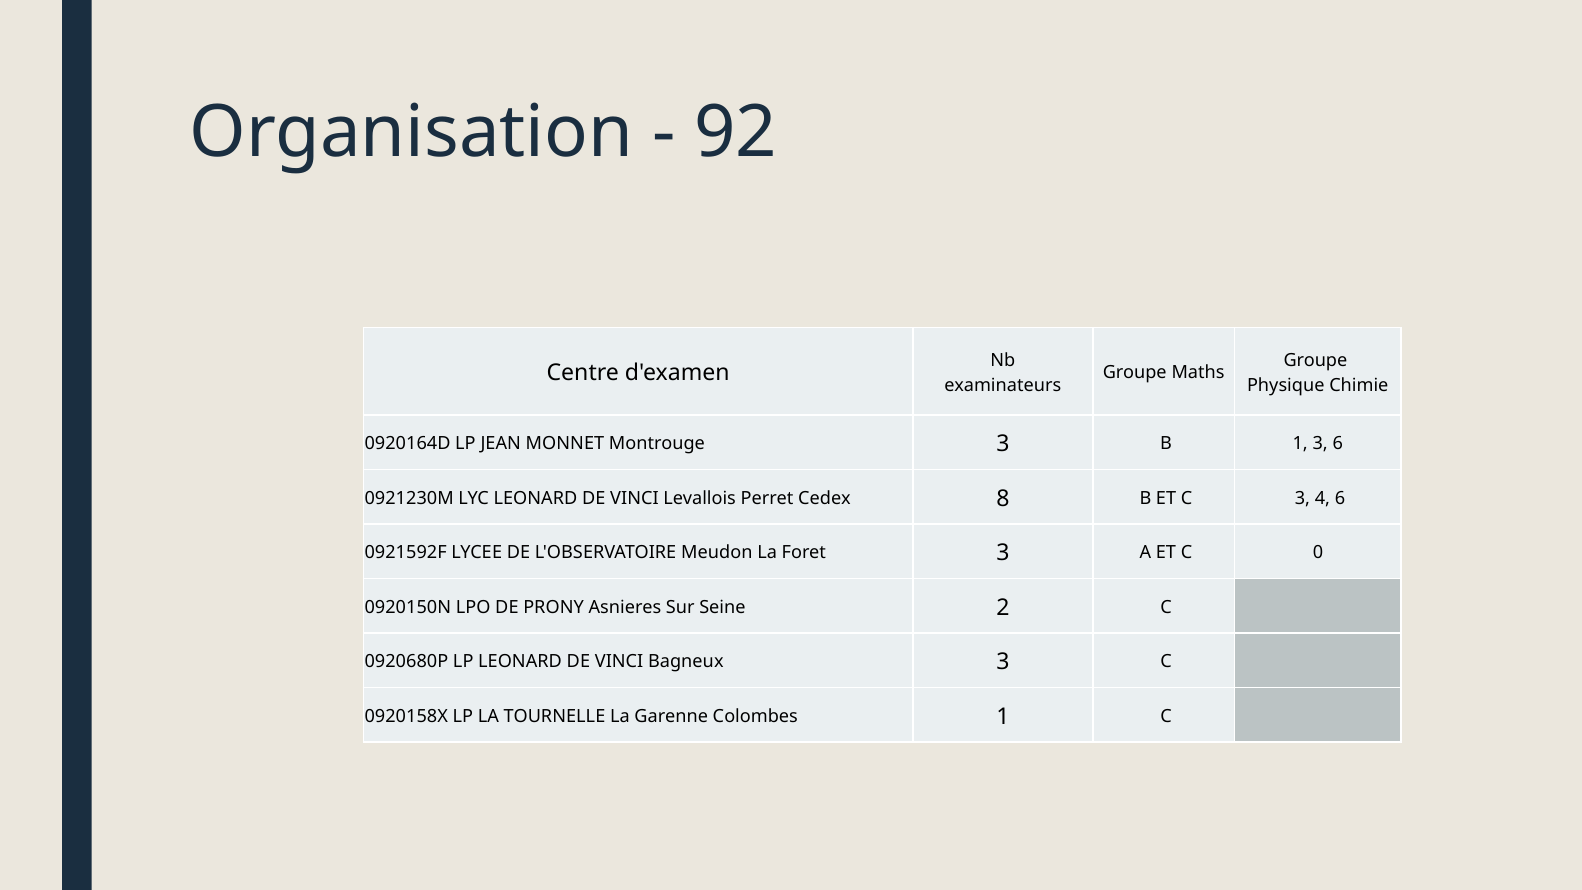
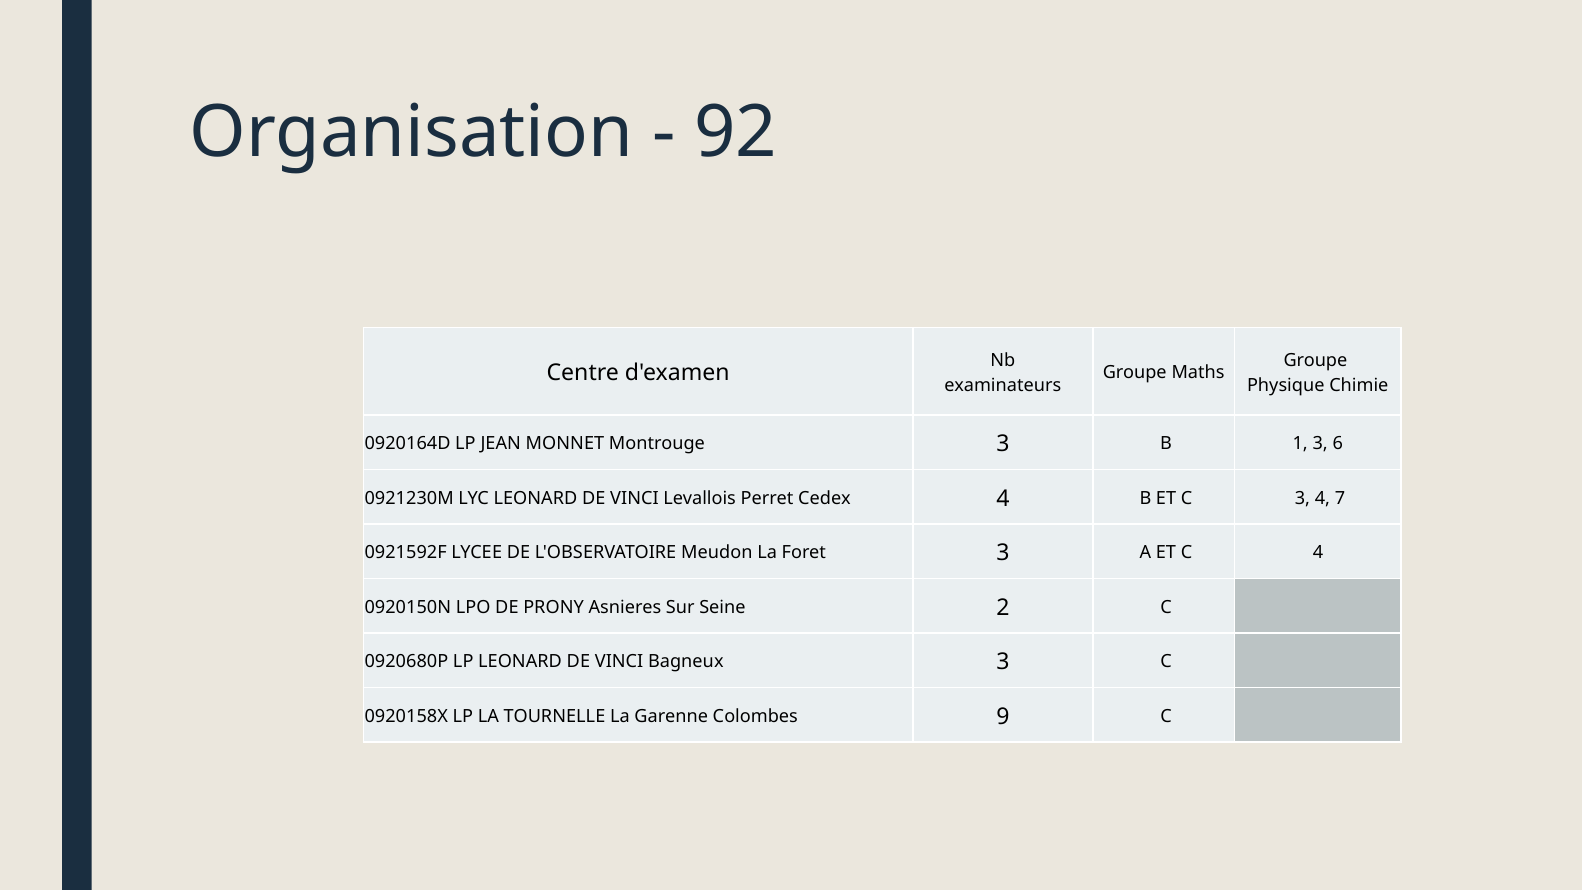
Cedex 8: 8 -> 4 (1003, 499)
4 6: 6 -> 7 (1340, 498)
C 0: 0 -> 4 (1318, 553)
Colombes 1: 1 -> 9 (1003, 717)
